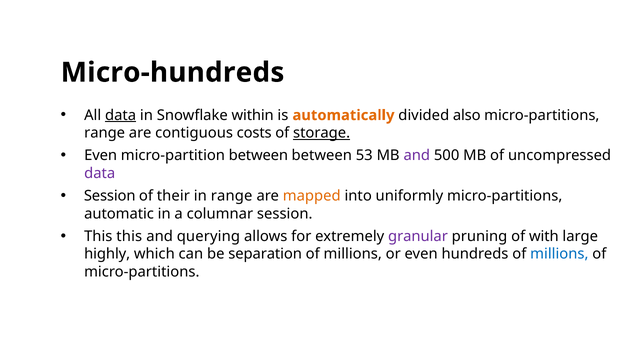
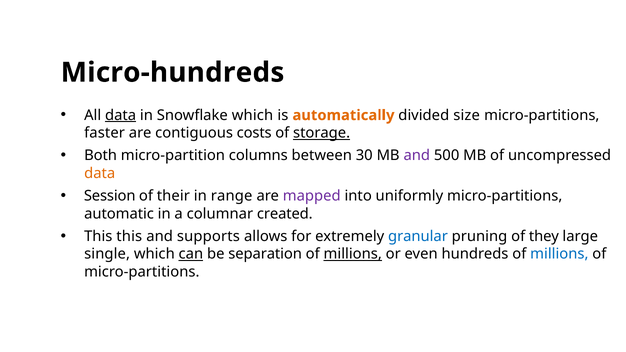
Snowflake within: within -> which (253, 115)
also: also -> size (467, 115)
range: range -> faster (105, 133)
Even: Even -> Both (101, 156)
micro-partition between: between -> columns (258, 156)
53: 53 -> 30 (364, 156)
data colour: purple -> orange (100, 173)
mapped colour: orange -> purple (312, 196)
columnar session: session -> created (285, 214)
querying: querying -> supports (208, 236)
granular colour: purple -> blue (418, 236)
with: with -> they (544, 236)
highly: highly -> single (107, 254)
can underline: none -> present (191, 254)
millions underline: none -> present (353, 254)
